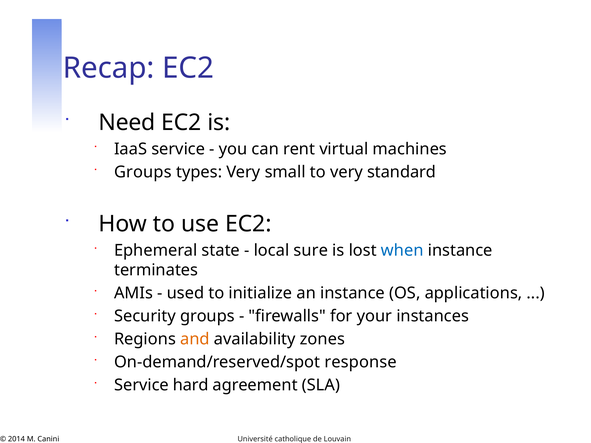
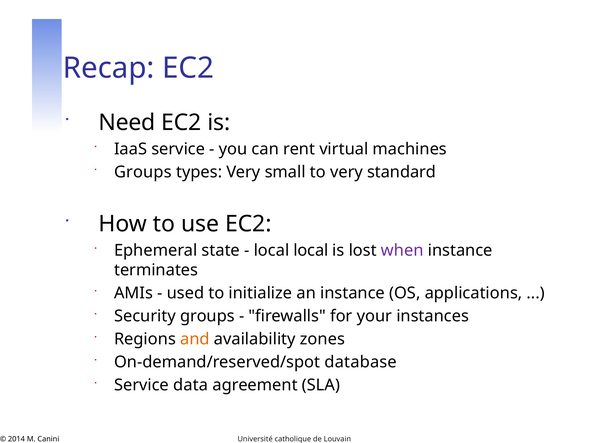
local sure: sure -> local (311, 251)
when colour: blue -> purple (402, 251)
response: response -> database (361, 362)
hard: hard -> data (191, 385)
